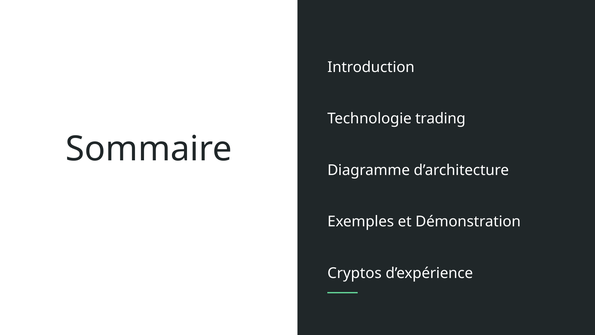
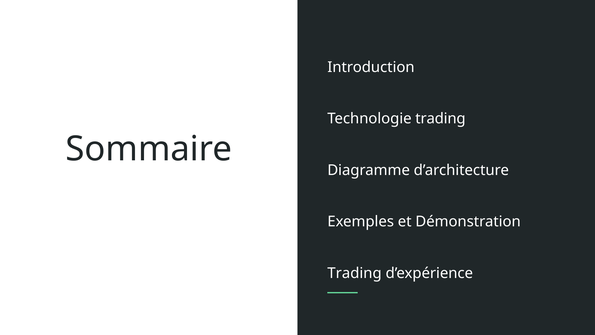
Cryptos: Cryptos -> Trading (355, 273)
